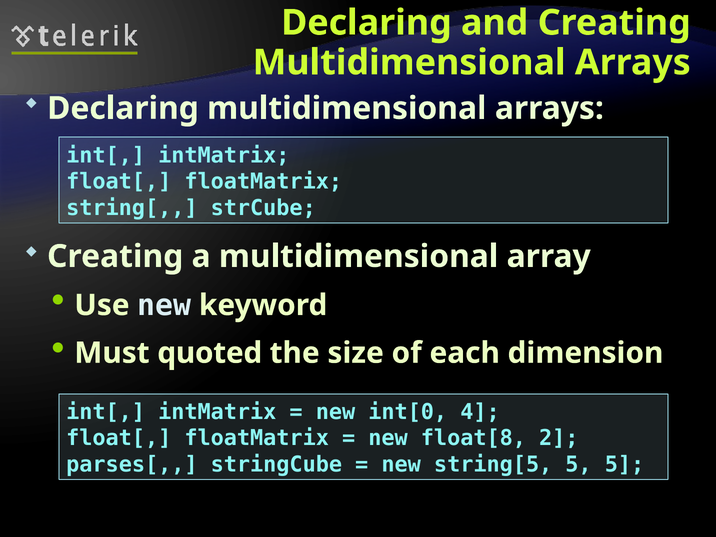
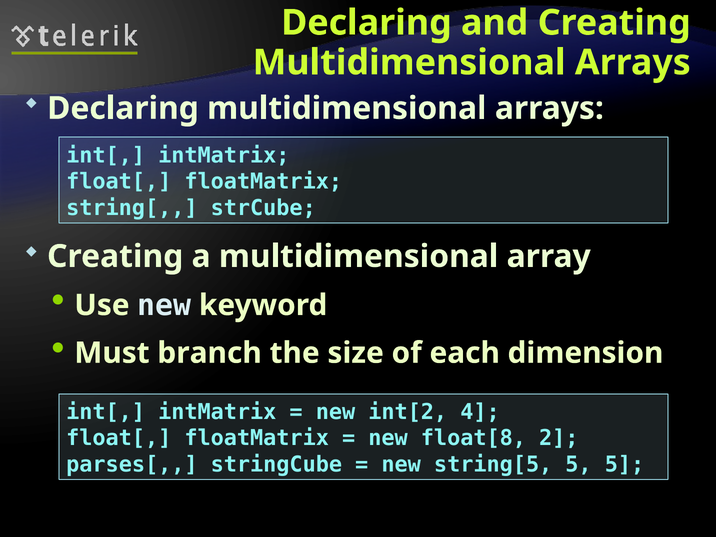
quoted: quoted -> branch (210, 353)
int[0: int[0 -> int[2 (408, 412)
